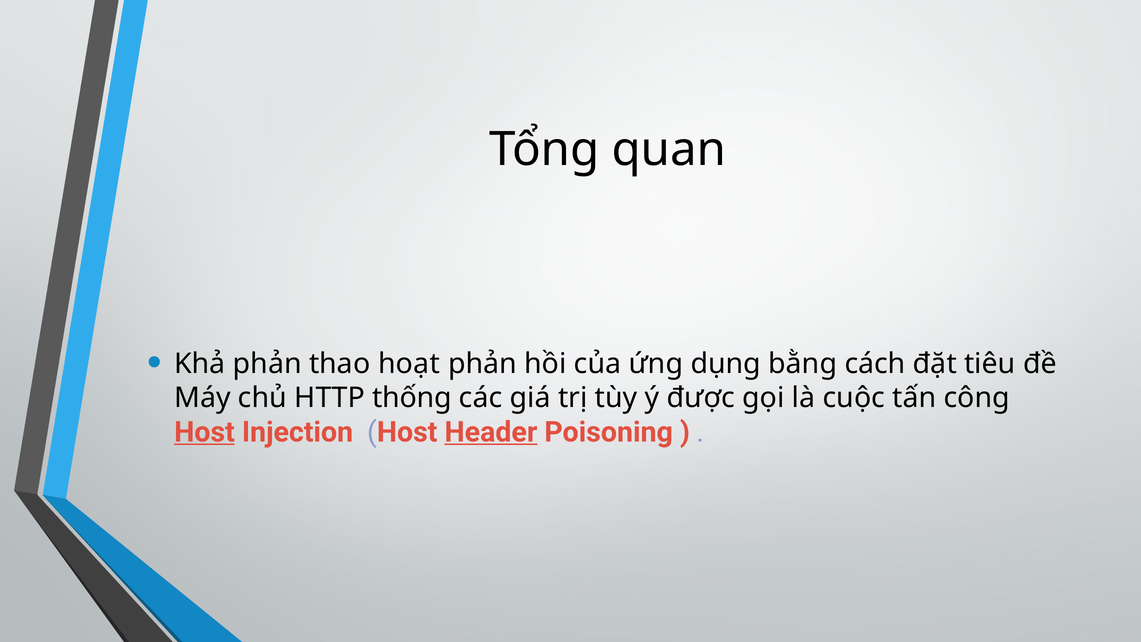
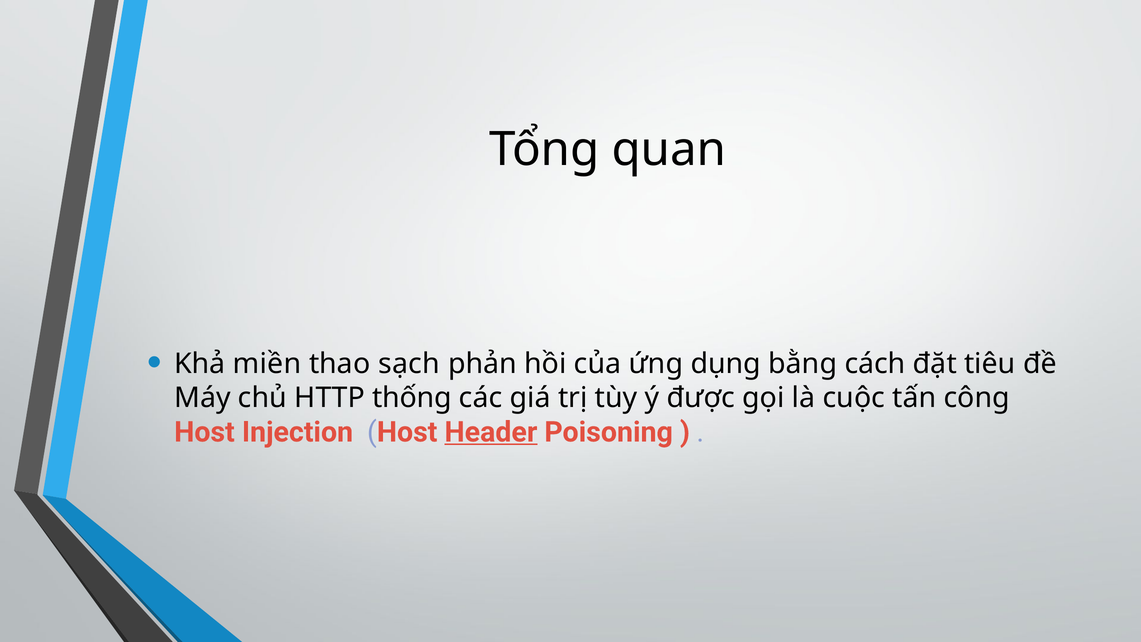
Khả phản: phản -> miền (267, 364)
hoạt: hoạt -> sạch (409, 364)
Host underline: present -> none (204, 432)
